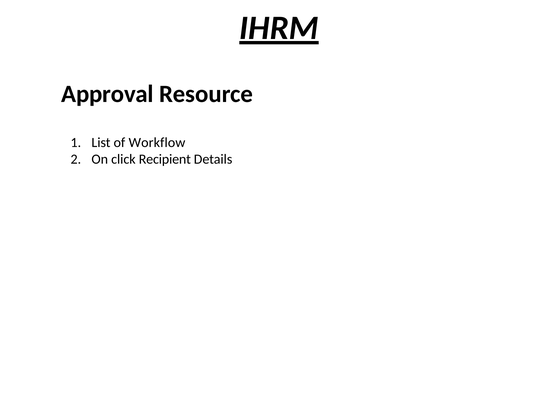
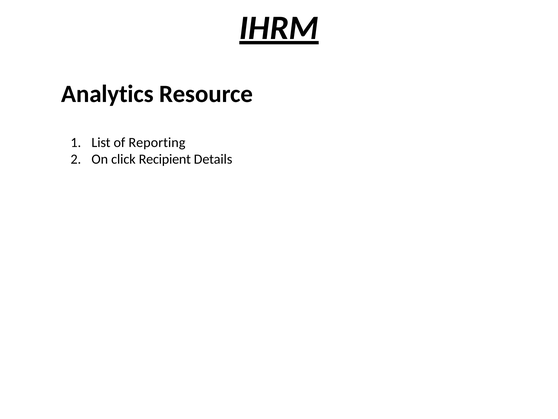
Approval: Approval -> Analytics (107, 94)
Workflow: Workflow -> Reporting (157, 142)
